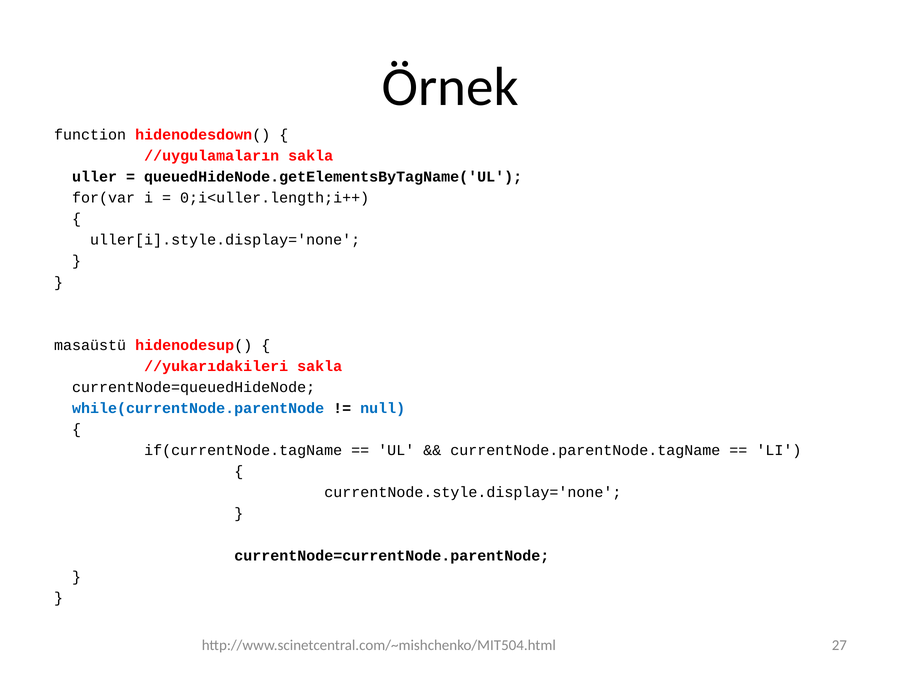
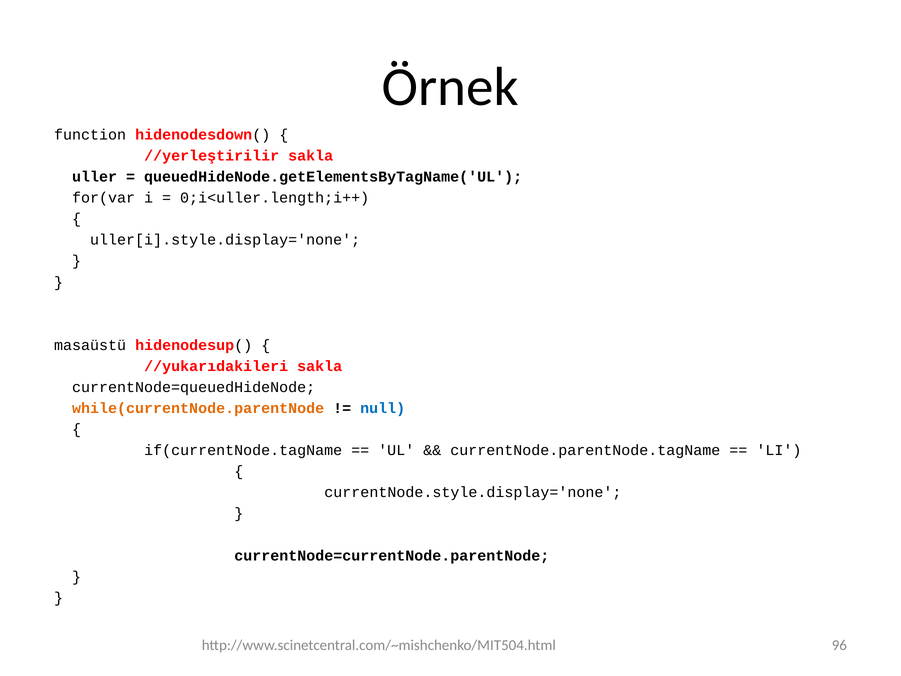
//uygulamaların: //uygulamaların -> //yerleştirilir (212, 156)
while(currentNode.parentNode colour: blue -> orange (198, 408)
27: 27 -> 96 (839, 645)
